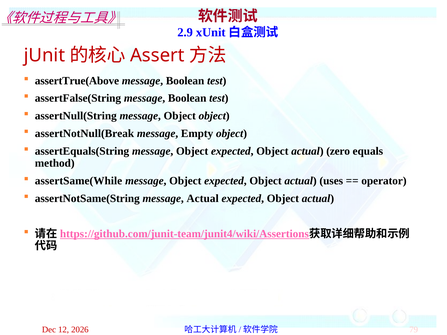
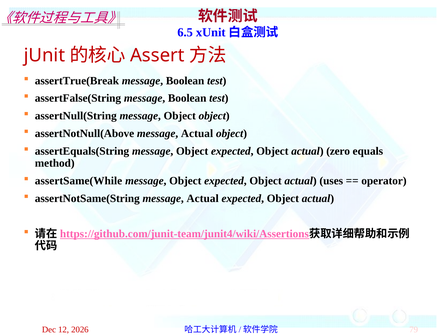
2.9: 2.9 -> 6.5 (185, 33)
assertTrue(Above: assertTrue(Above -> assertTrue(Break (77, 81)
assertNotNull(Break: assertNotNull(Break -> assertNotNull(Above (85, 134)
Empty: Empty -> Actual (197, 134)
